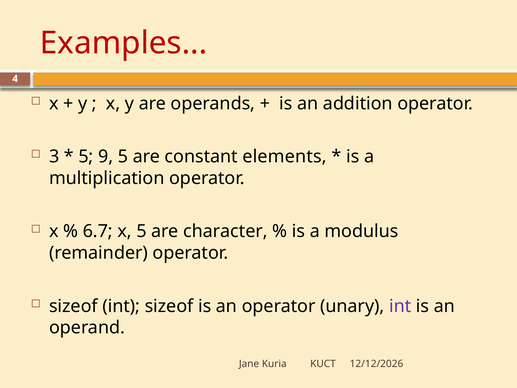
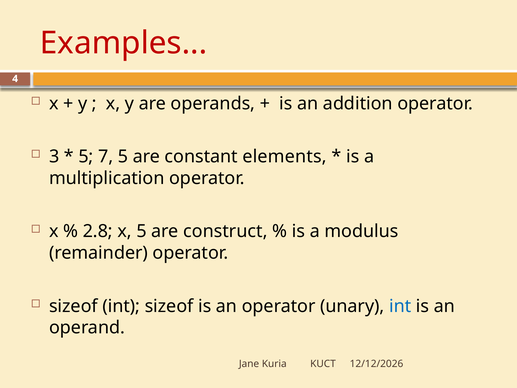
9: 9 -> 7 (106, 157)
6.7: 6.7 -> 2.8 (98, 231)
character: character -> construct (225, 231)
int colour: purple -> blue (400, 306)
